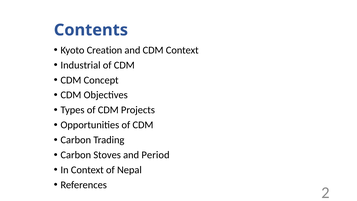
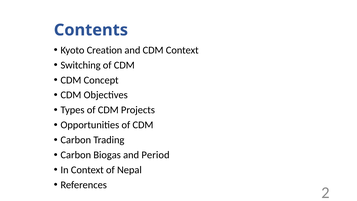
Industrial: Industrial -> Switching (81, 65)
Stoves: Stoves -> Biogas (107, 155)
